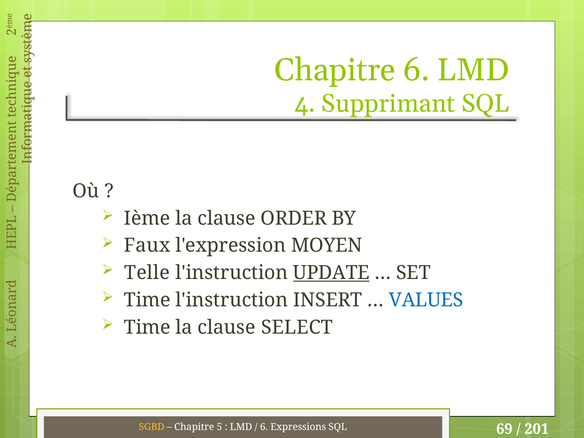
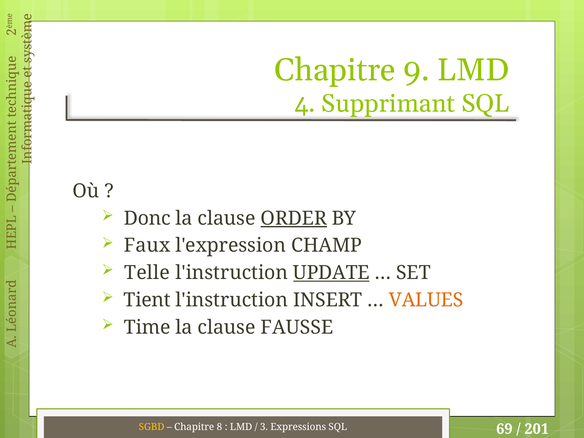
Chapitre 6: 6 -> 9 (416, 70)
Ième: Ième -> Donc (147, 218)
ORDER underline: none -> present (294, 218)
MOYEN: MOYEN -> CHAMP (327, 246)
Time: Time -> Tient (147, 300)
VALUES colour: blue -> orange (426, 300)
SELECT: SELECT -> FAUSSE (297, 327)
5: 5 -> 8 (219, 427)
6: 6 -> 3 (264, 427)
